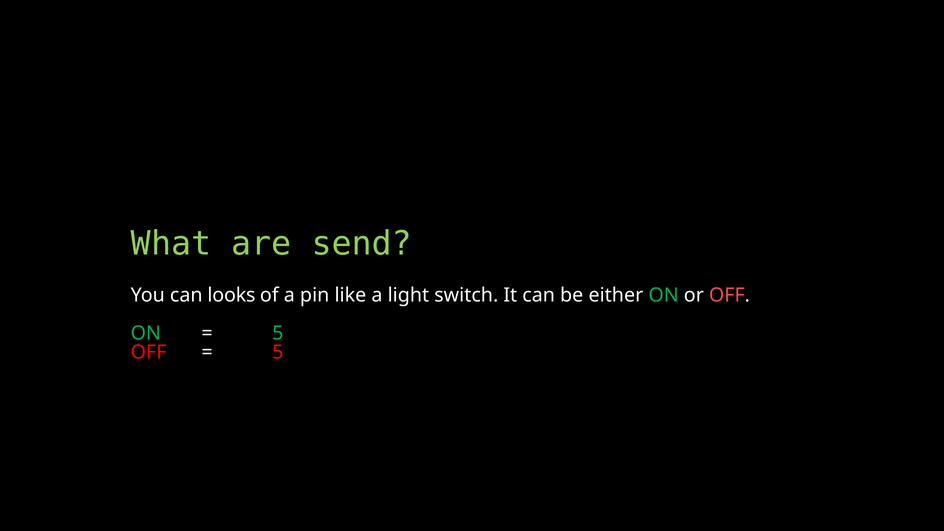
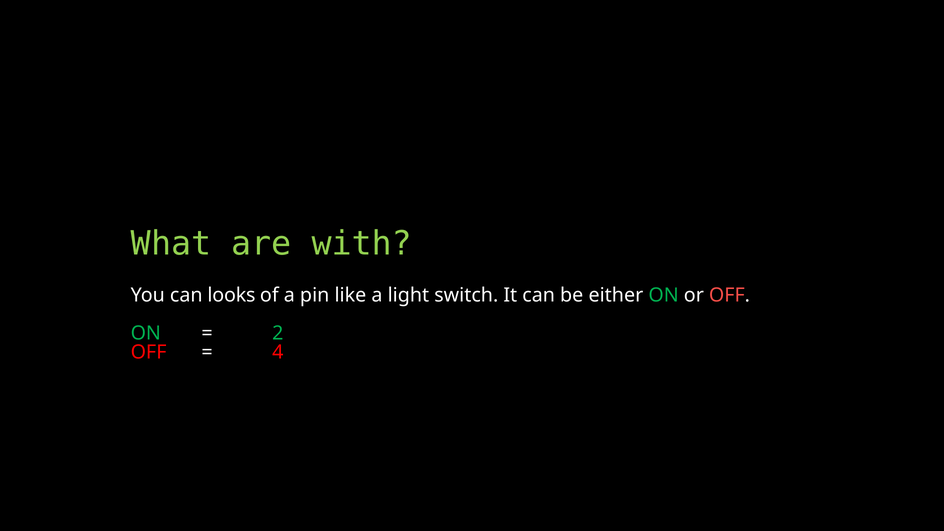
send: send -> with (362, 244)
5: 5 -> 2 (278, 333)
5: 5 -> 4 (278, 352)
